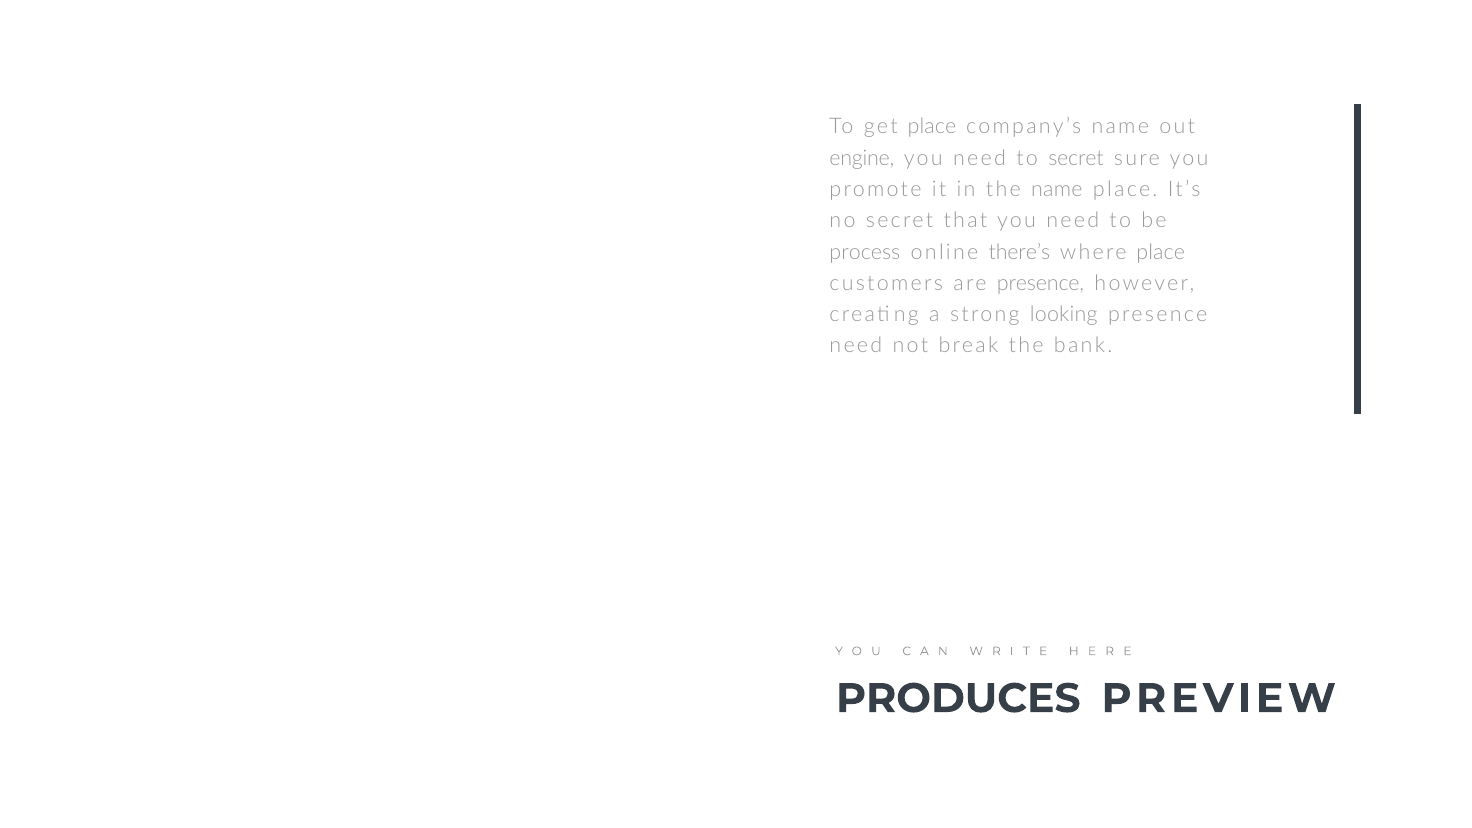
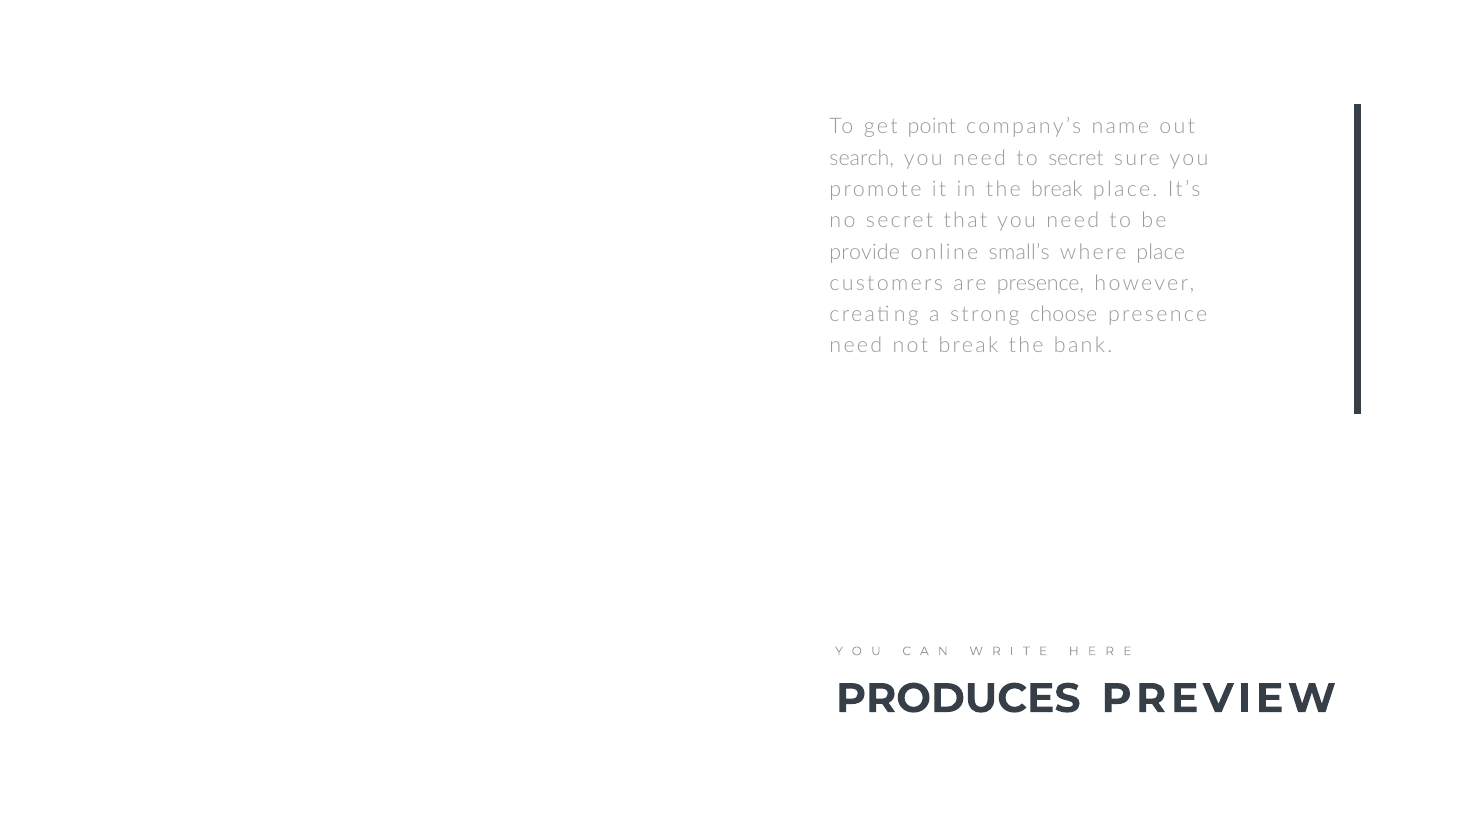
get place: place -> point (932, 127)
engine: engine -> search (862, 158)
the name: name -> break (1057, 189)
process: process -> provide (865, 252)
there’s: there’s -> small’s (1019, 252)
looking: looking -> choose (1064, 315)
